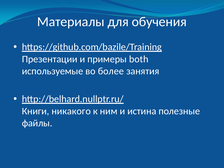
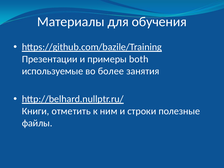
никакого: никакого -> отметить (71, 111)
истина: истина -> строки (142, 111)
